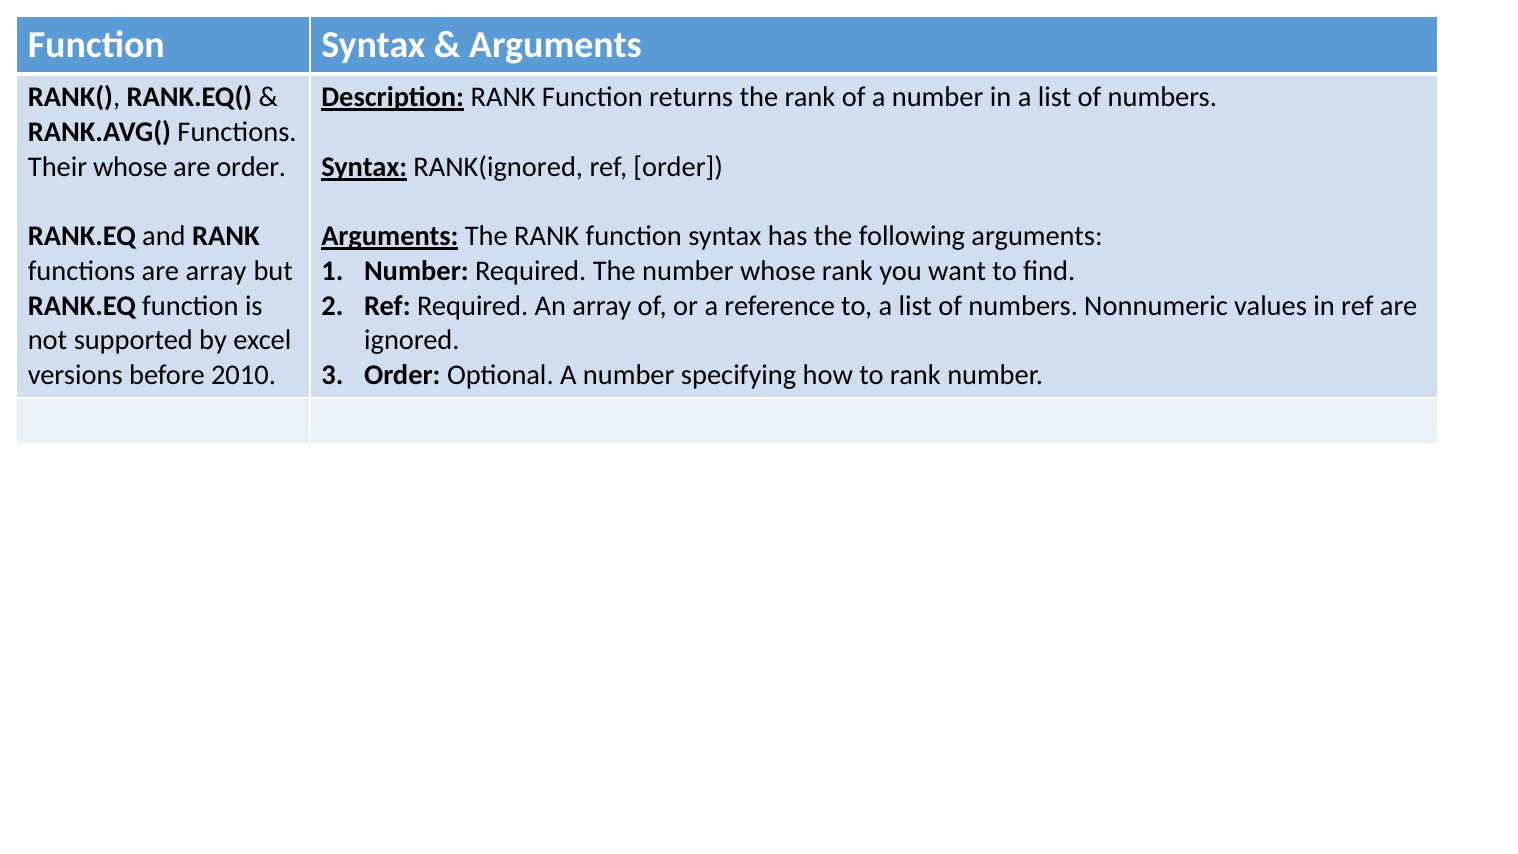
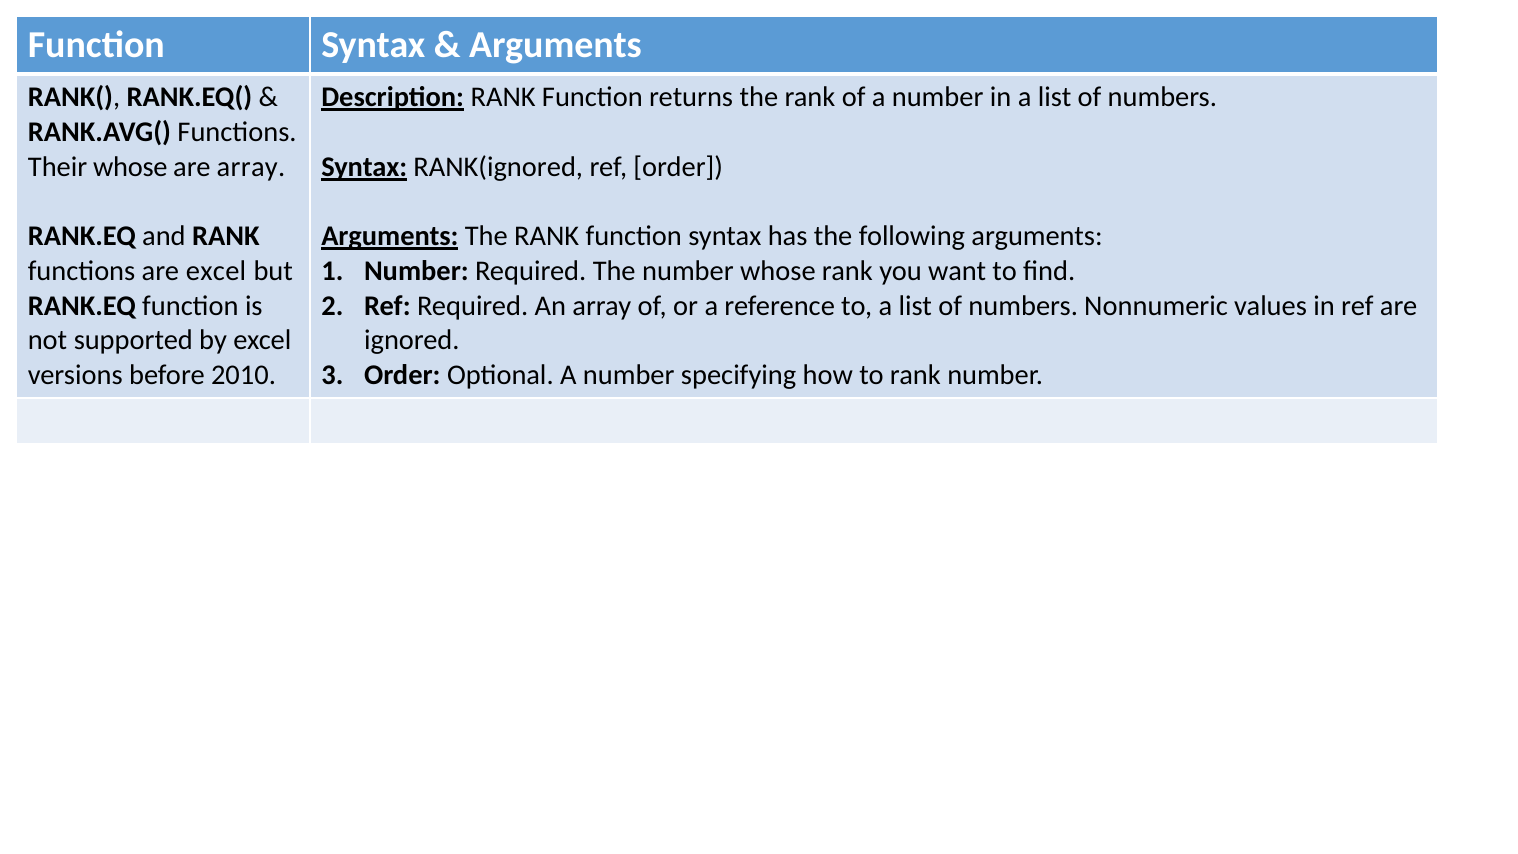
are order: order -> array (251, 167)
are array: array -> excel (216, 271)
